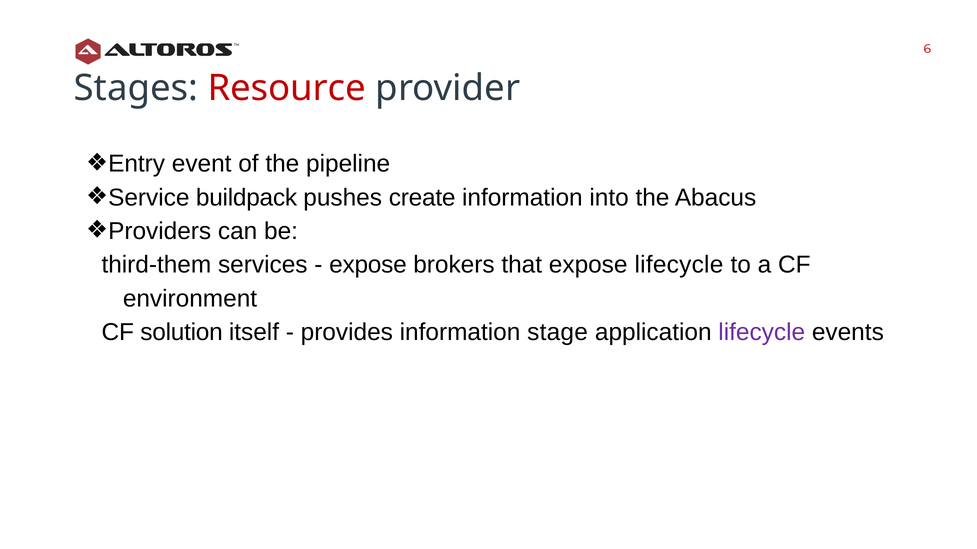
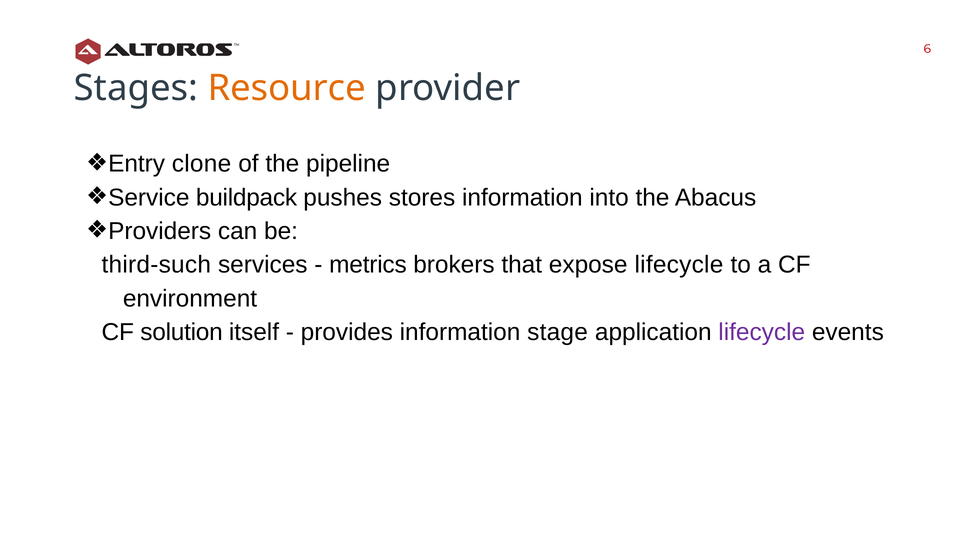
Resource colour: red -> orange (287, 88)
event: event -> clone (202, 164)
create: create -> stores (422, 198)
third-them: third-them -> third-such (156, 265)
expose: expose -> metrics (368, 265)
